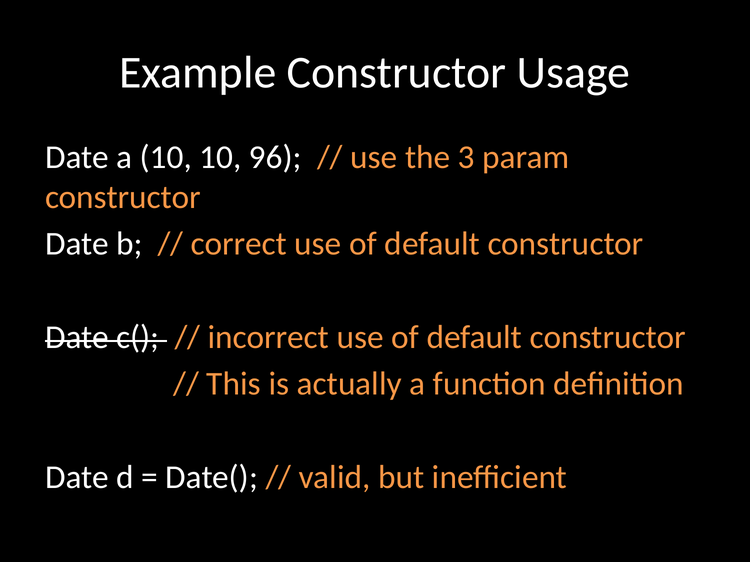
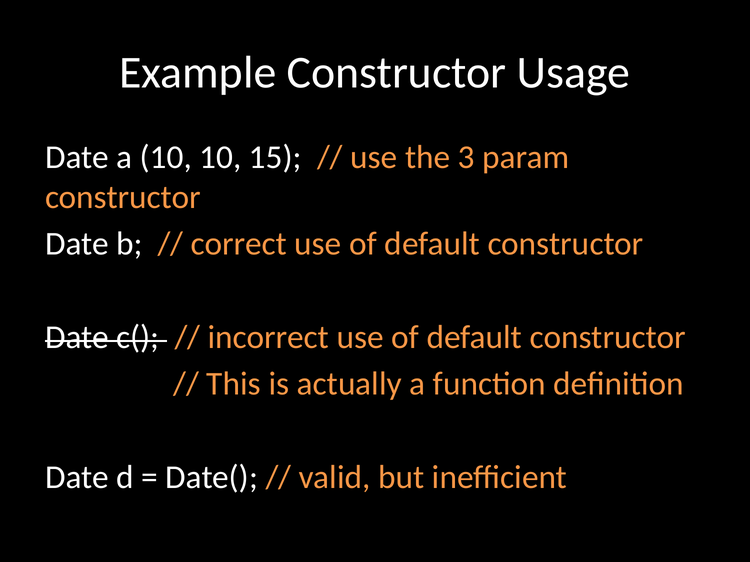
96: 96 -> 15 (275, 157)
